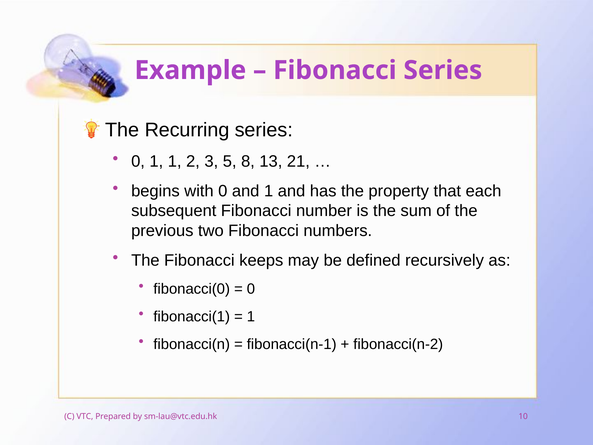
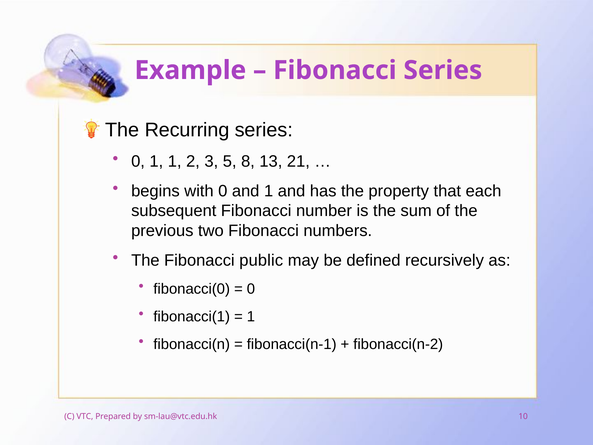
keeps: keeps -> public (261, 260)
